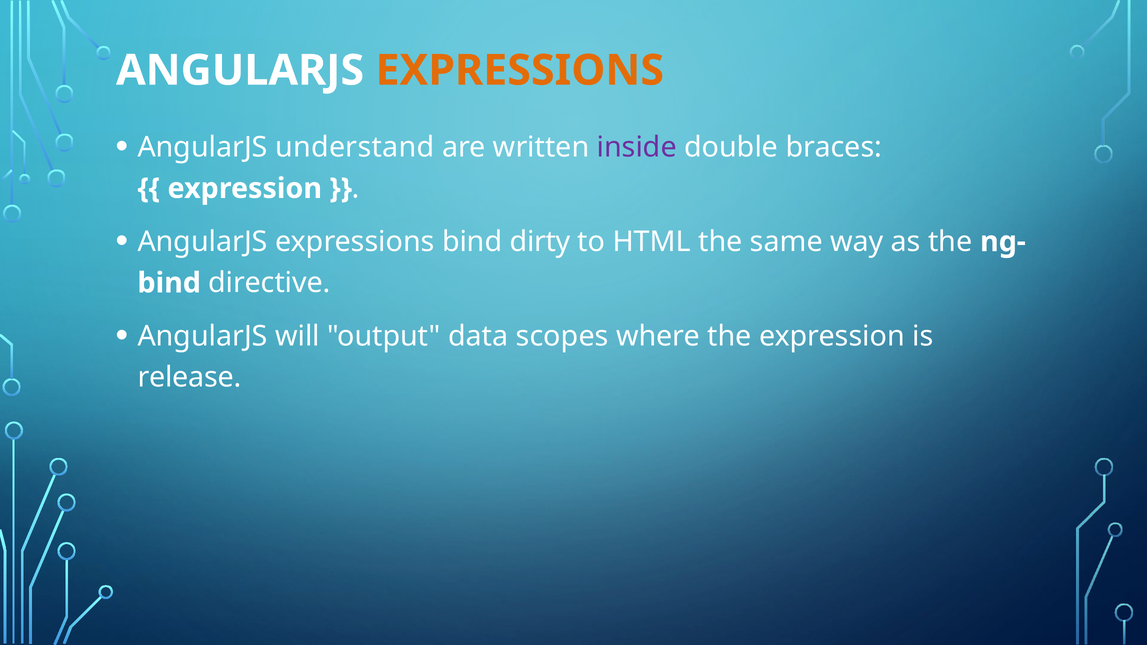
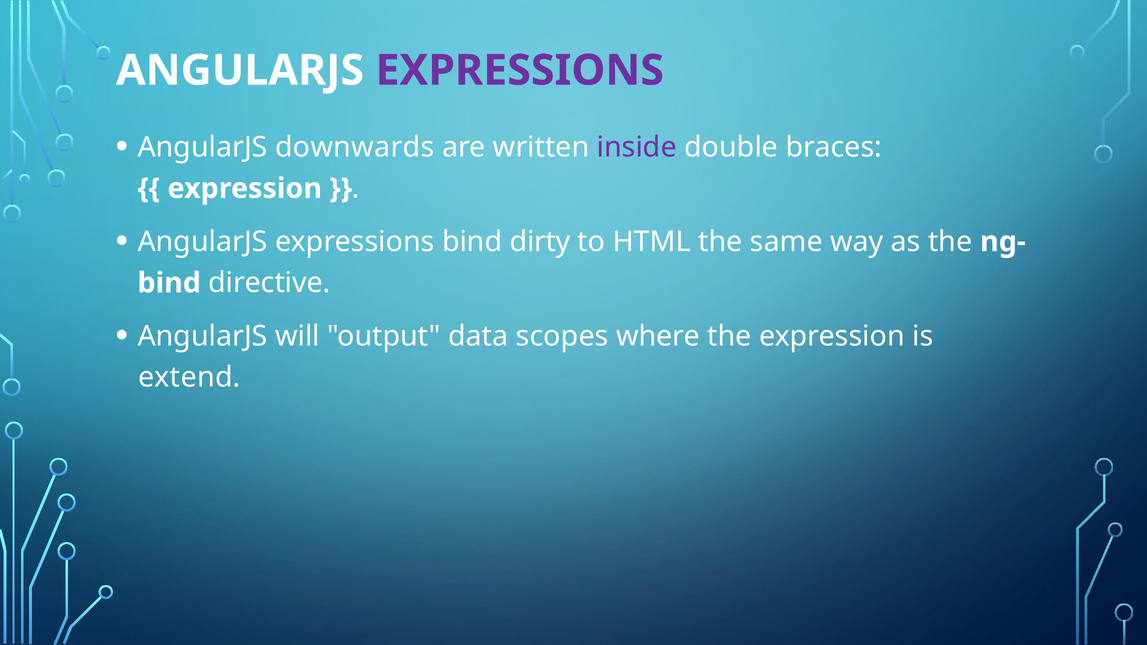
EXPRESSIONS colour: orange -> purple (520, 71)
understand: understand -> downwards (355, 147)
release: release -> extend (189, 378)
